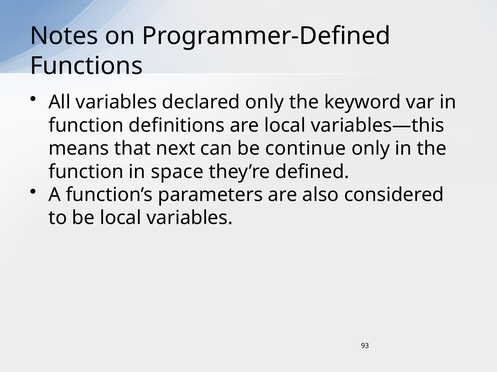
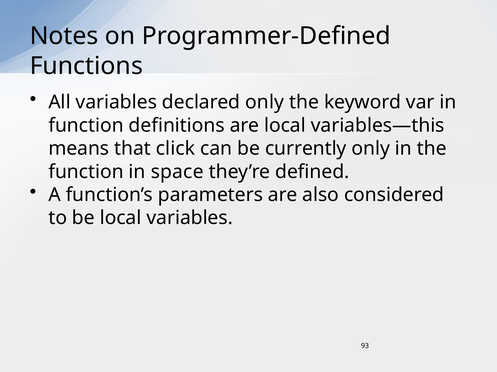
next: next -> click (176, 149)
continue: continue -> currently (306, 149)
